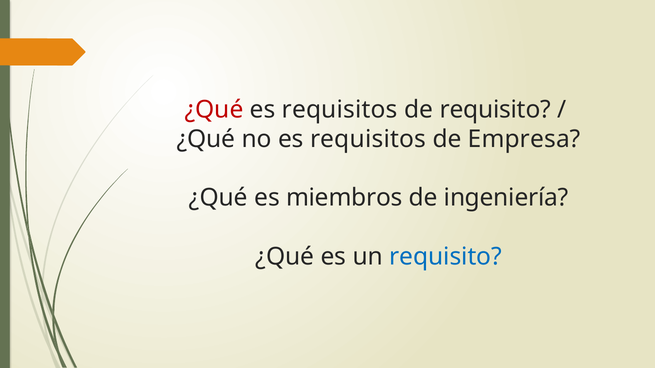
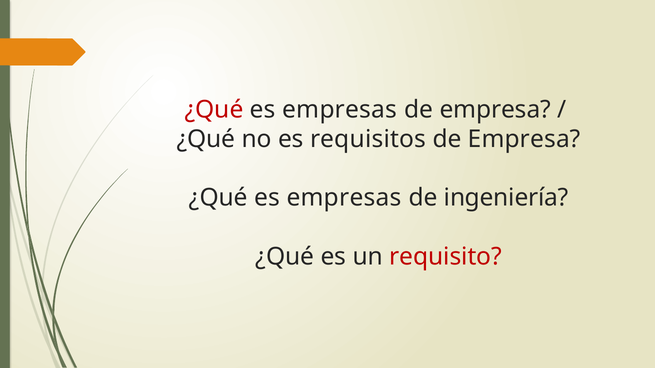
requisitos: requisitos -> empresas (340, 110)
requisito: requisito -> empresa (495, 110)
miembros: miembros -> empresas (344, 198)
requisito colour: blue -> red (446, 257)
